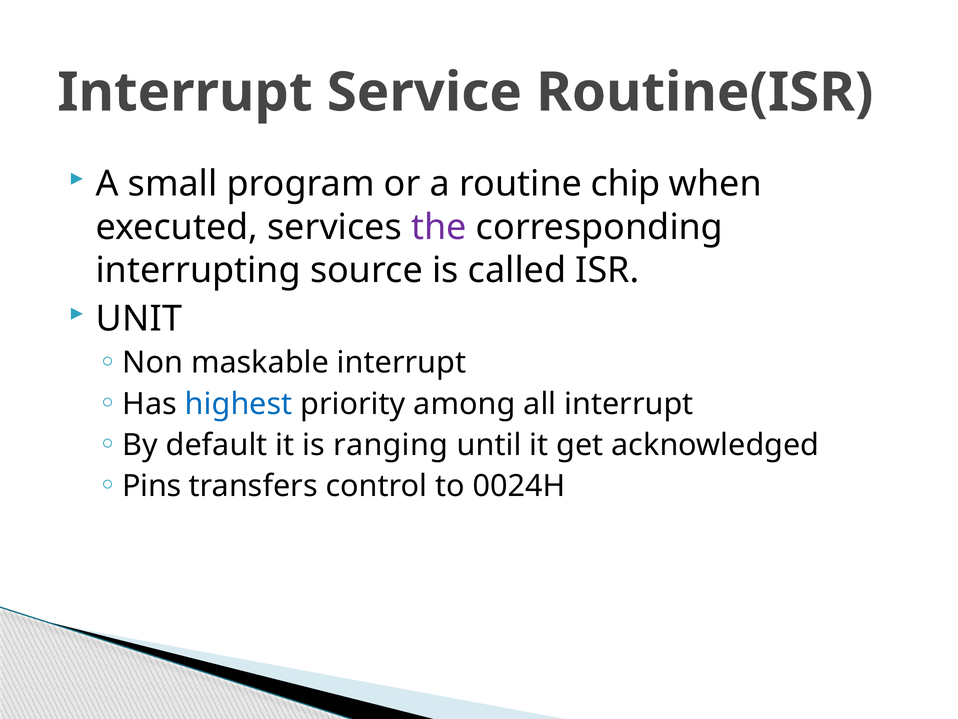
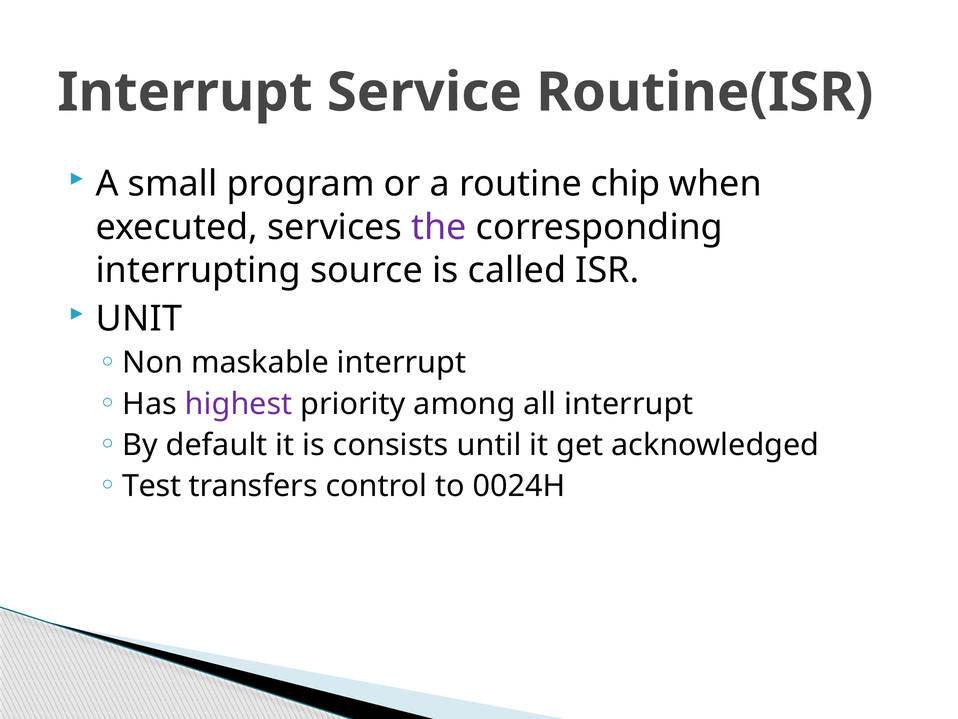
highest colour: blue -> purple (239, 404)
ranging: ranging -> consists (391, 445)
Pins: Pins -> Test (152, 486)
